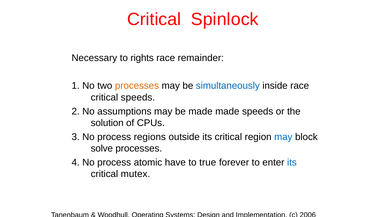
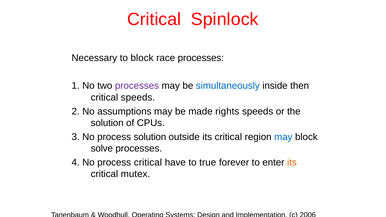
to rights: rights -> block (142, 58)
race remainder: remainder -> processes (201, 58)
processes colour: orange -> purple (137, 86)
inside race: race -> then (300, 86)
made made: made -> rights (227, 111)
process regions: regions -> solution (150, 137)
process atomic: atomic -> critical (148, 163)
its colour: blue -> orange (292, 163)
